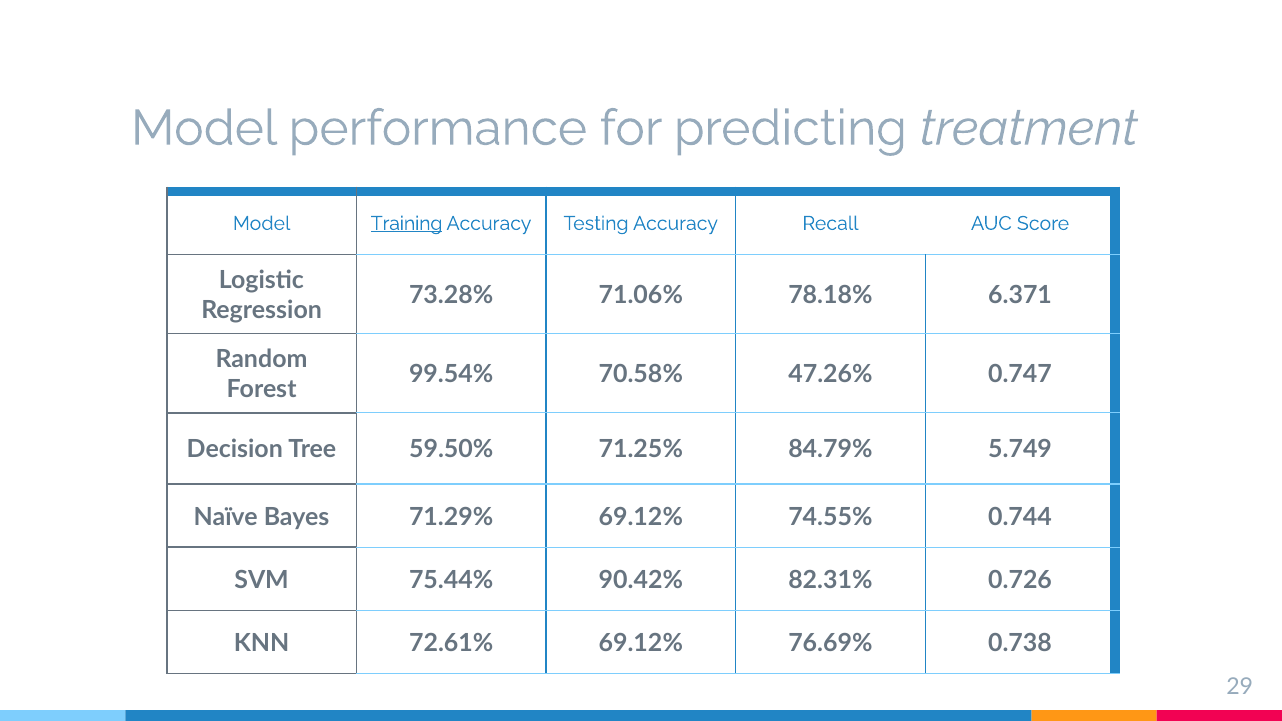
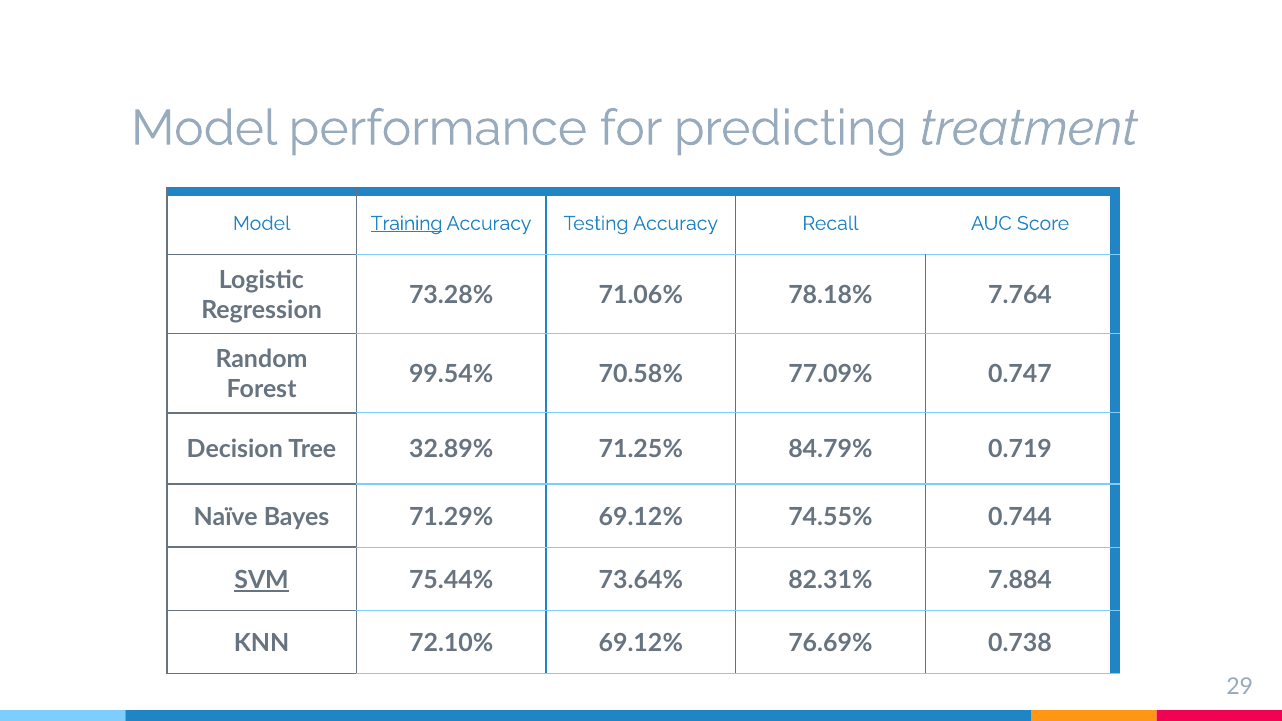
6.371: 6.371 -> 7.764 (1020, 296)
47.26%: 47.26% -> 77.09% (830, 375)
59.50%: 59.50% -> 32.89% (451, 450)
5.749: 5.749 -> 0.719 (1020, 450)
SVM underline: none -> present (262, 580)
90.42%: 90.42% -> 73.64% (641, 580)
0.726: 0.726 -> 7.884 (1020, 580)
72.61%: 72.61% -> 72.10% (451, 644)
